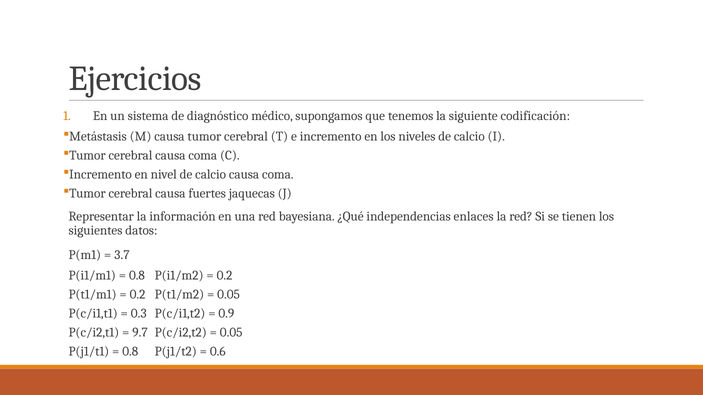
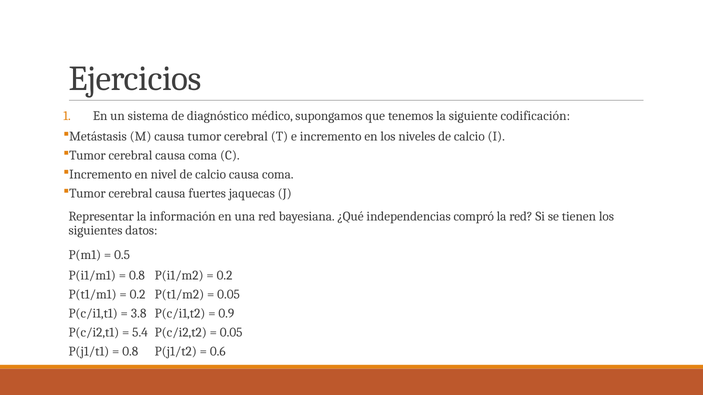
enlaces: enlaces -> compró (474, 216)
3.7: 3.7 -> 0.5 (122, 255)
0.3: 0.3 -> 3.8 (139, 314)
9.7: 9.7 -> 5.4 (140, 333)
